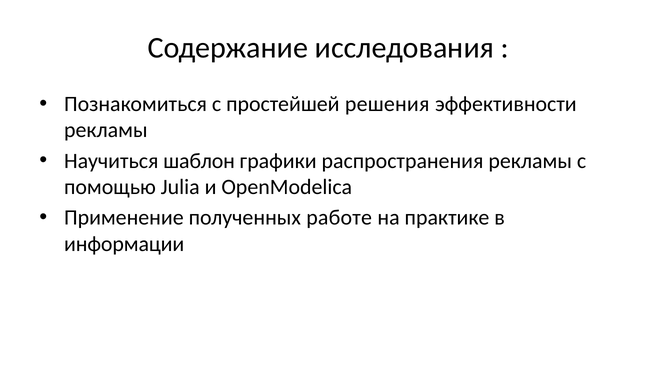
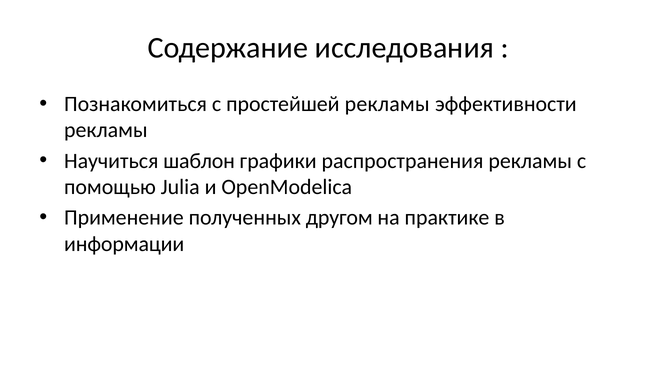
простейшей решения: решения -> рекламы (387, 104)
работе: работе -> другом (339, 218)
